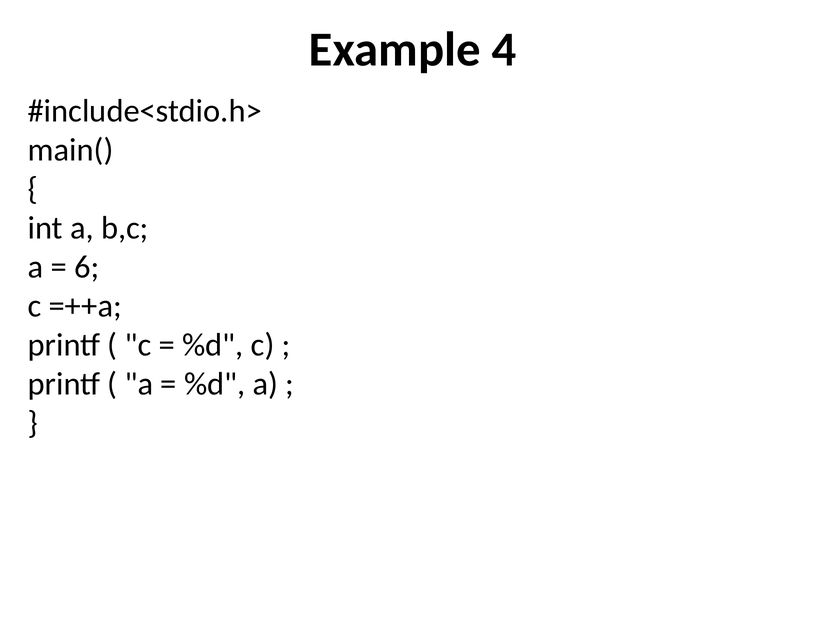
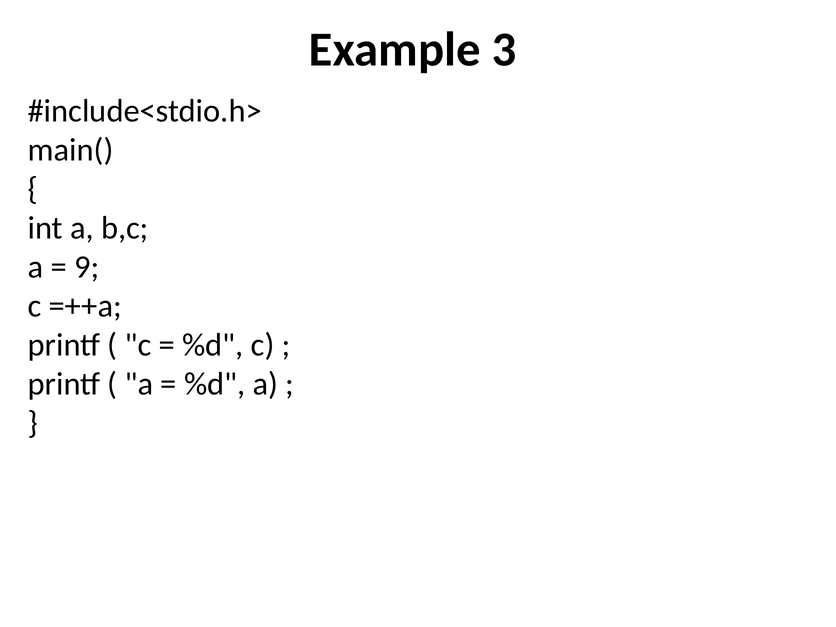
4: 4 -> 3 (504, 50)
6: 6 -> 9 (87, 267)
